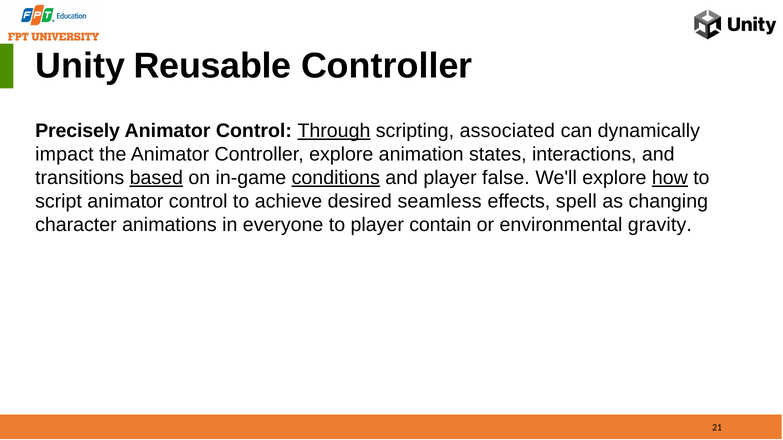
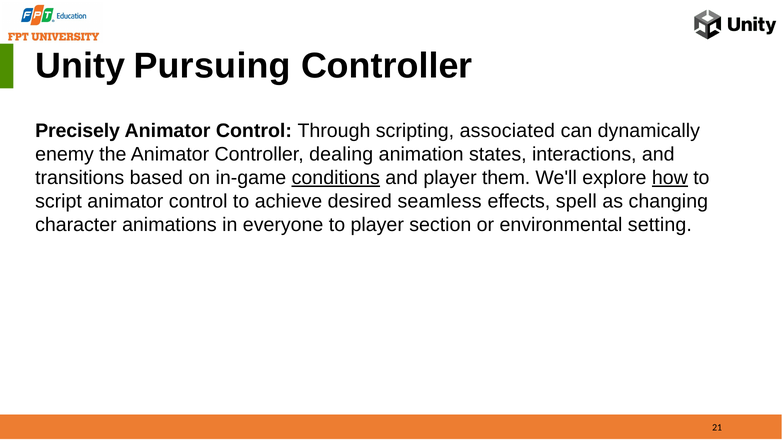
Reusable: Reusable -> Pursuing (212, 66)
Through underline: present -> none (334, 131)
impact: impact -> enemy (64, 154)
Controller explore: explore -> dealing (341, 154)
based underline: present -> none (156, 178)
false: false -> them (506, 178)
contain: contain -> section (440, 225)
gravity: gravity -> setting (660, 225)
